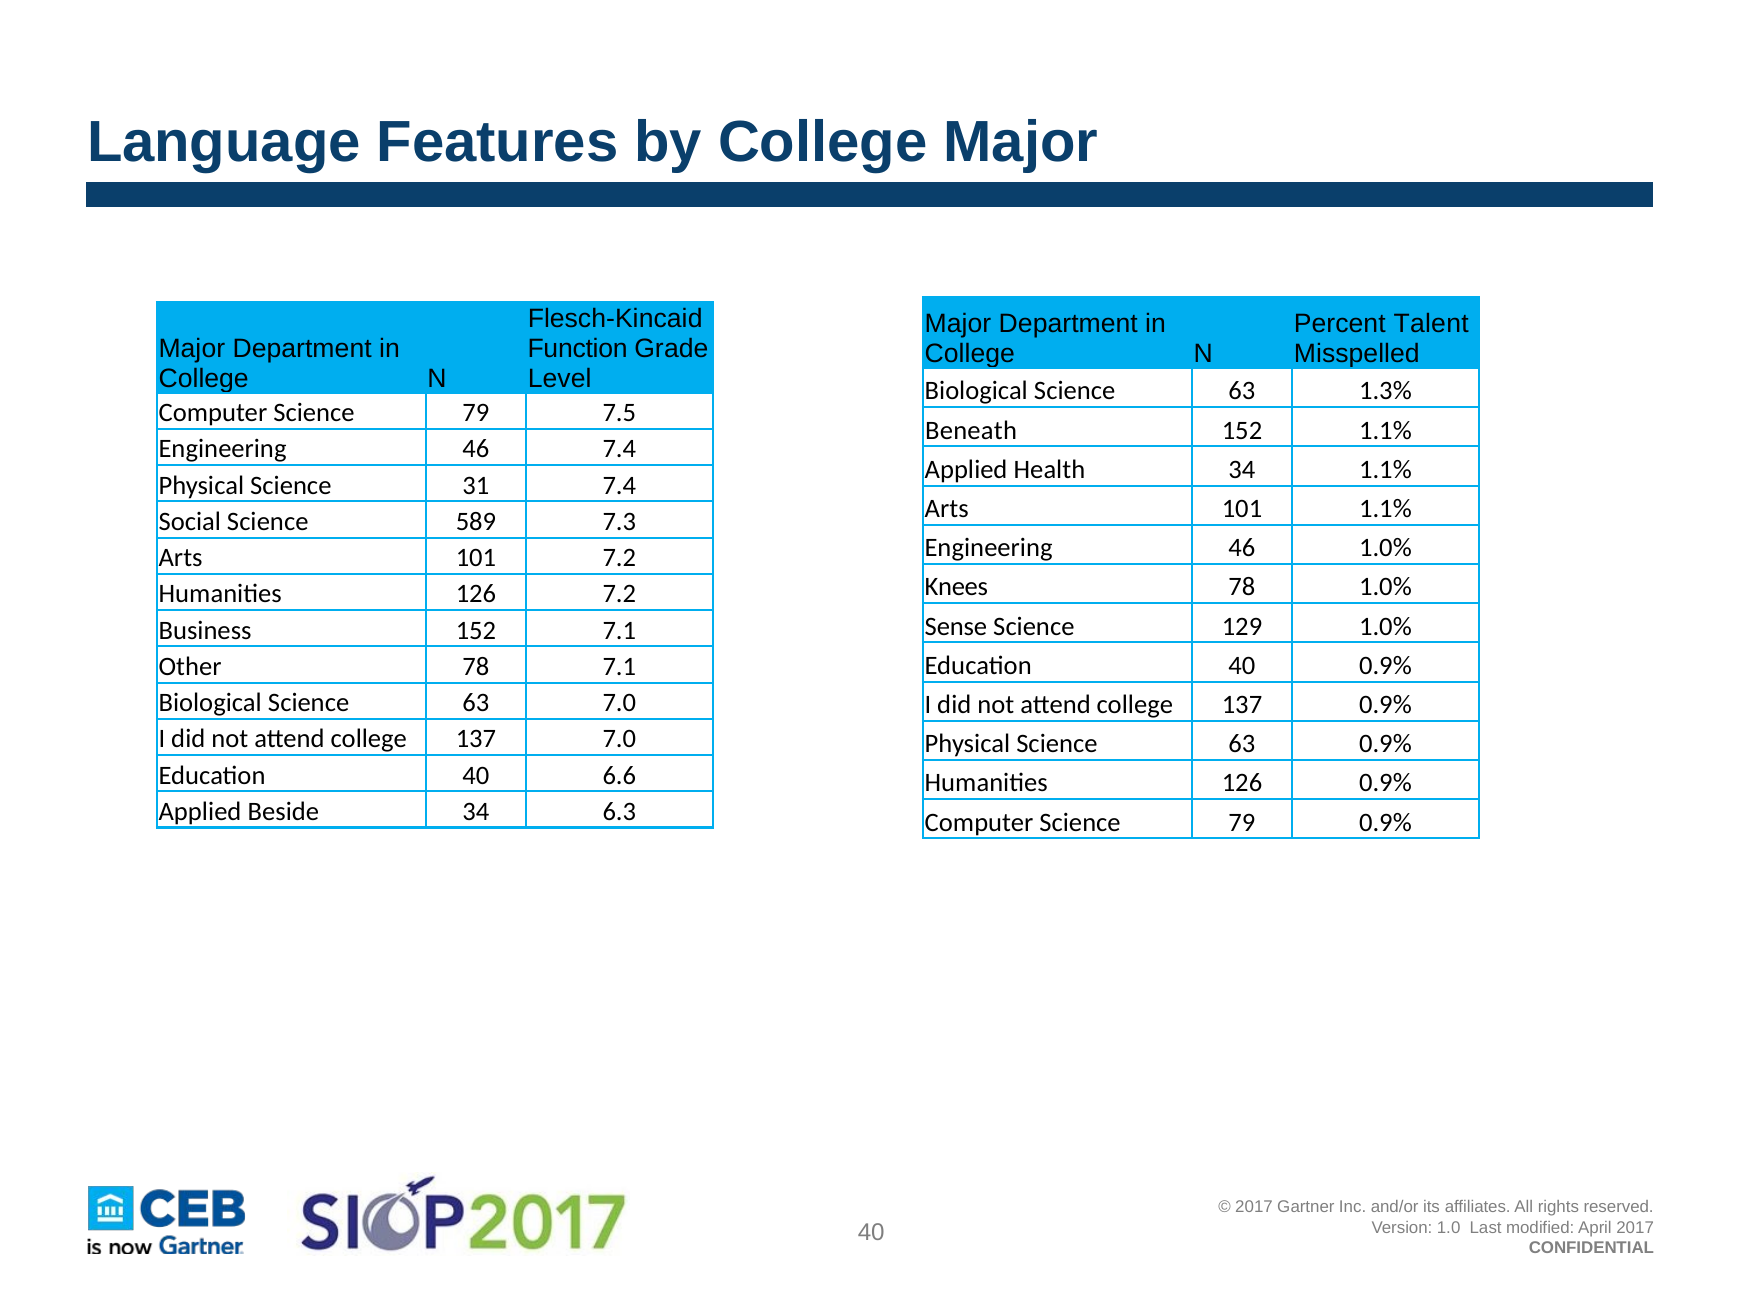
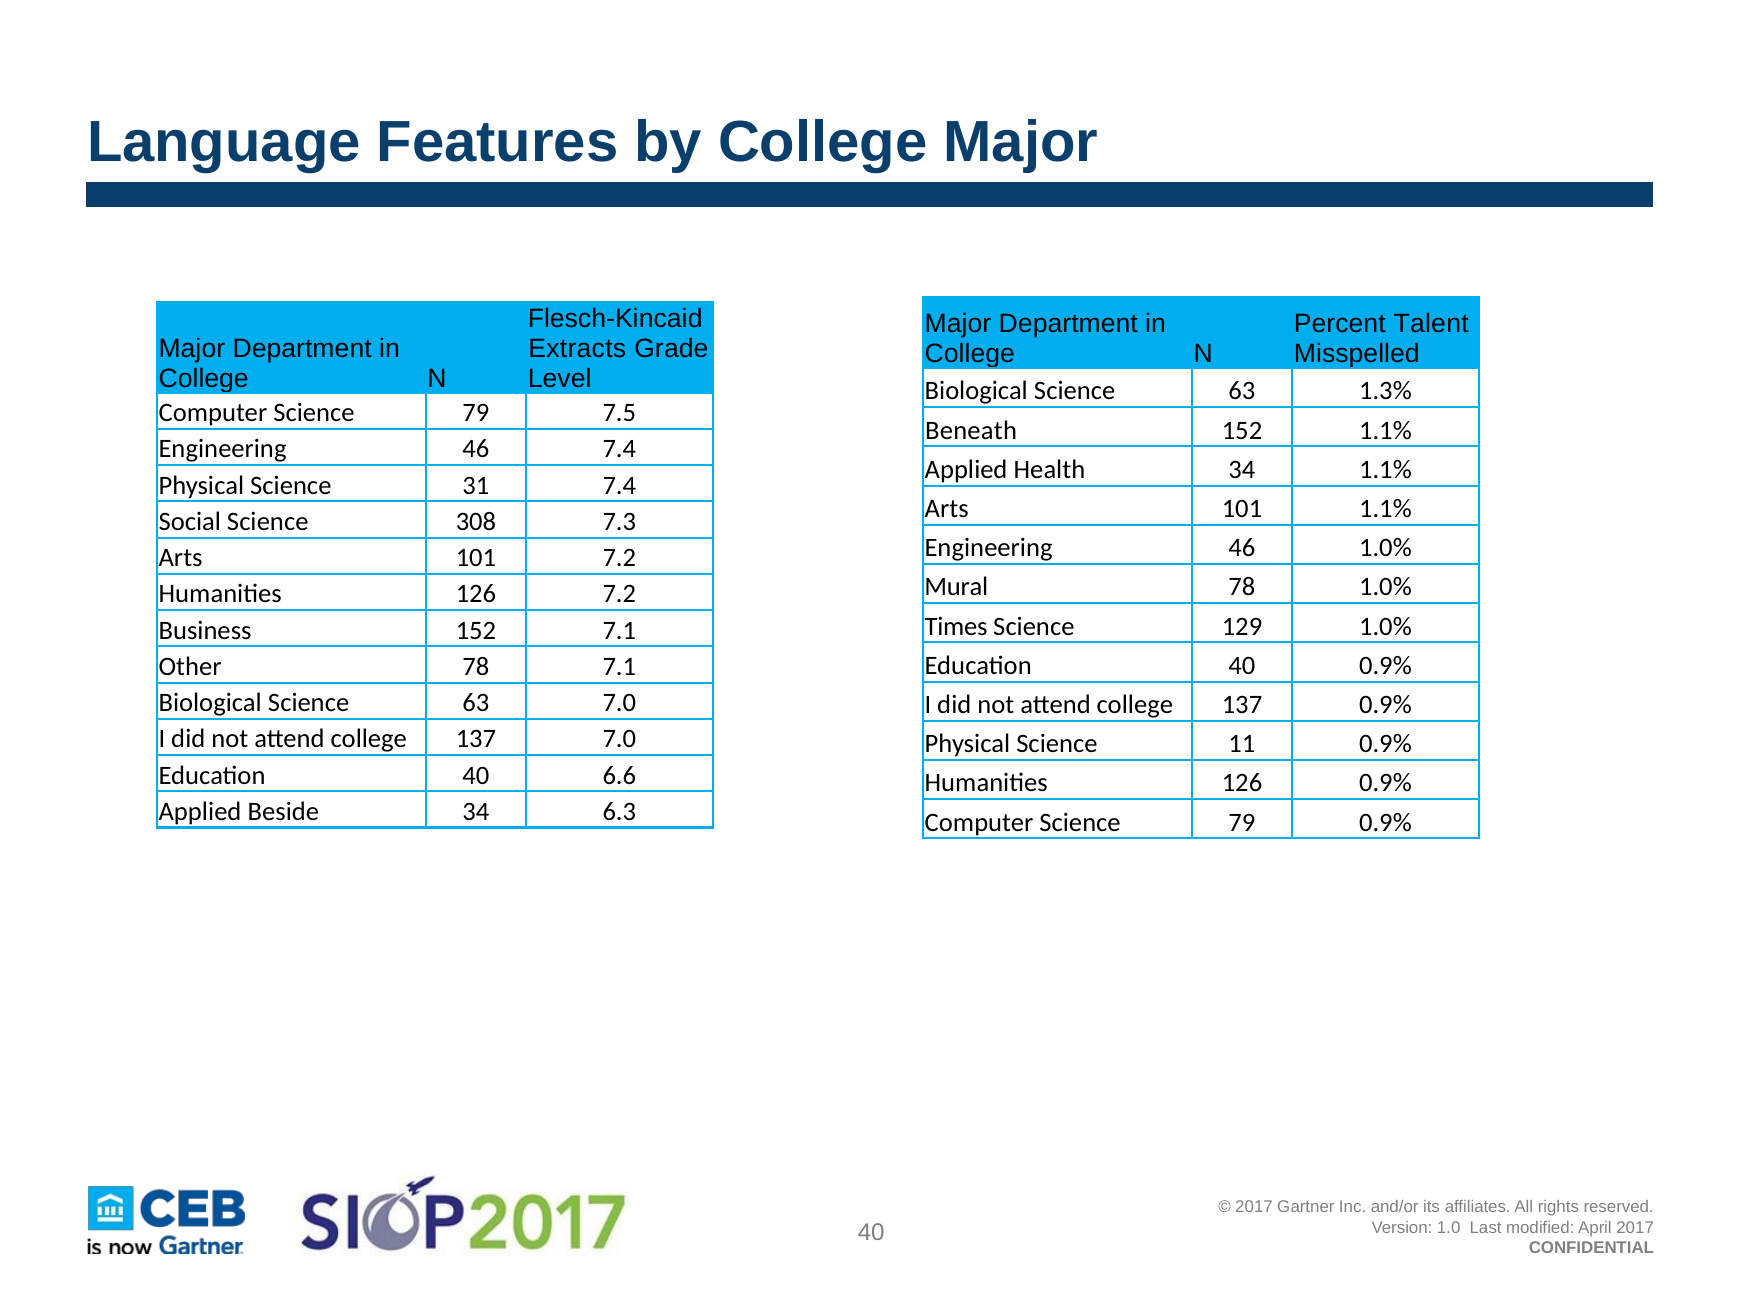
Function: Function -> Extracts (577, 349)
589: 589 -> 308 (476, 522)
Knees: Knees -> Mural (956, 587)
Sense: Sense -> Times (956, 626)
Physical Science 63: 63 -> 11 (1242, 744)
